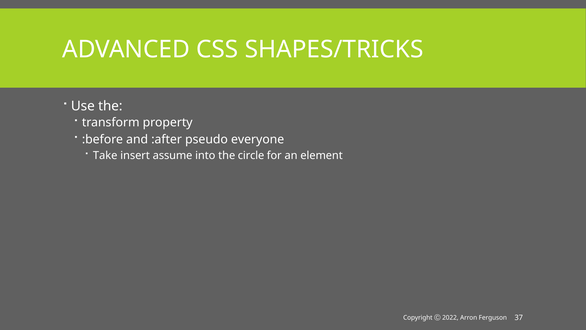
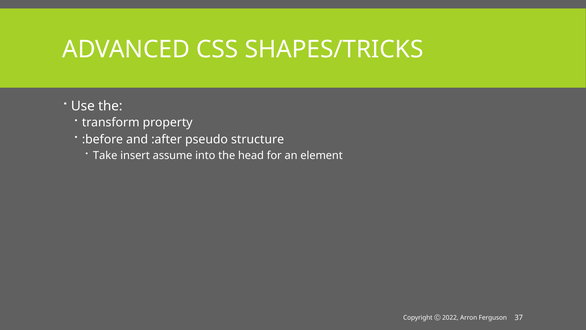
everyone: everyone -> structure (258, 139)
circle: circle -> head (251, 155)
